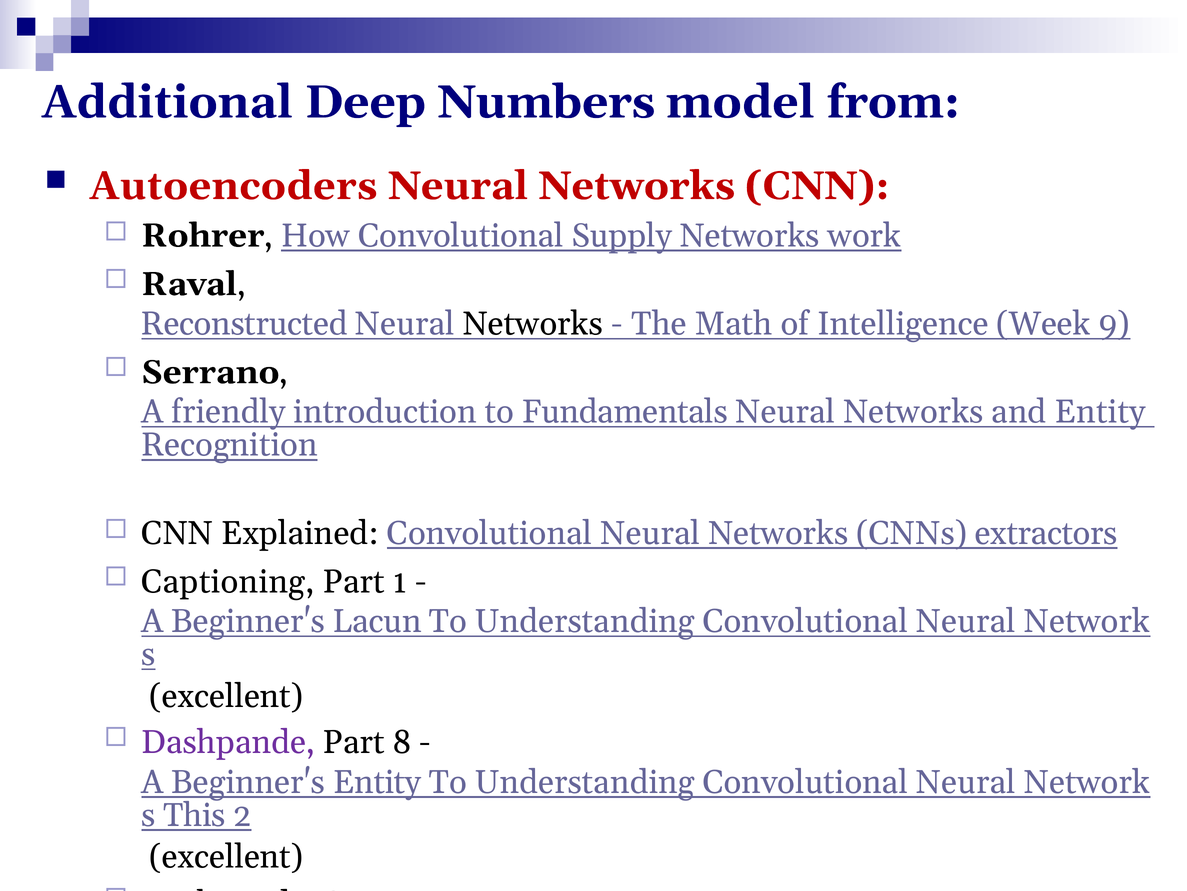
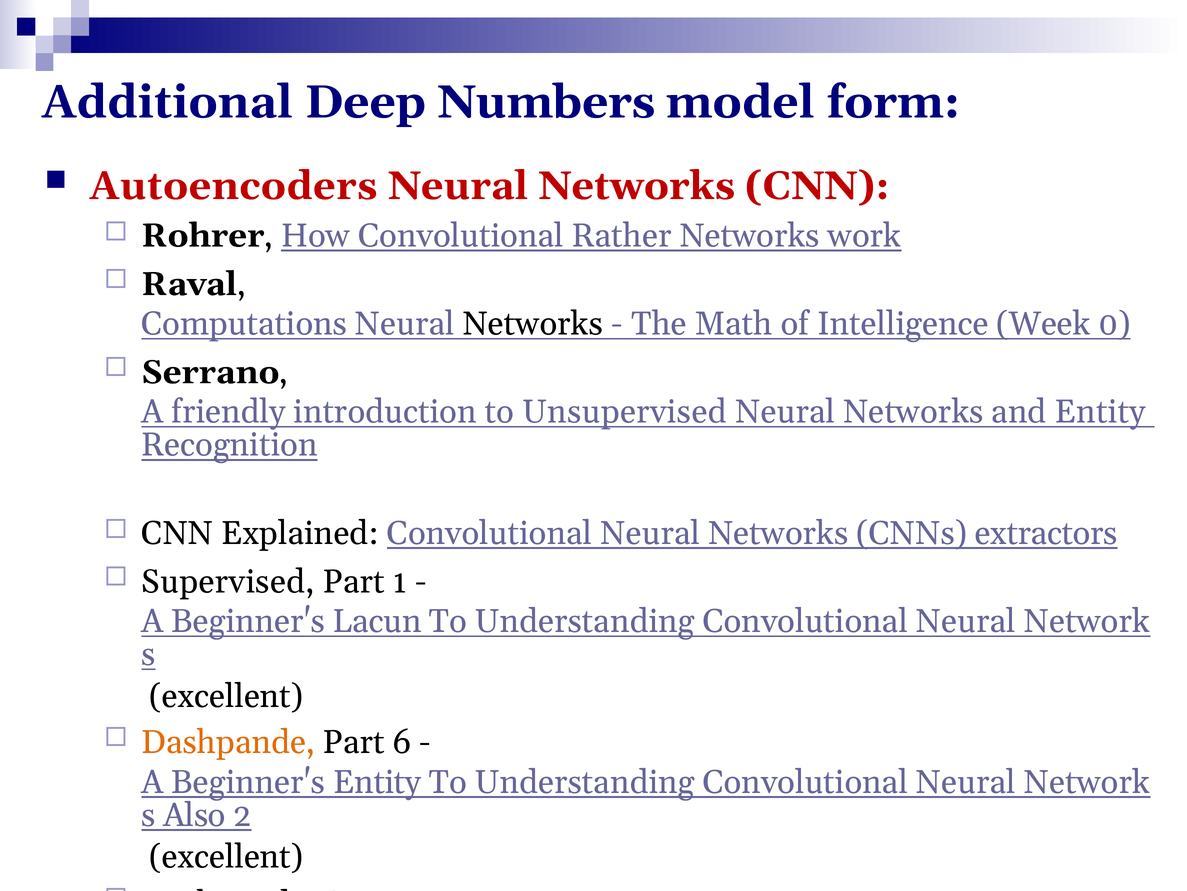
from: from -> form (893, 102)
Supply: Supply -> Rather (622, 235)
Reconstructed: Reconstructed -> Computations (244, 324)
Week 9: 9 -> 0 (1114, 324)
Fundamentals: Fundamentals -> Unsupervised (624, 412)
Captioning: Captioning -> Supervised (228, 581)
Dashpande colour: purple -> orange (228, 742)
8: 8 -> 6 (402, 742)
This: This -> Also (194, 814)
